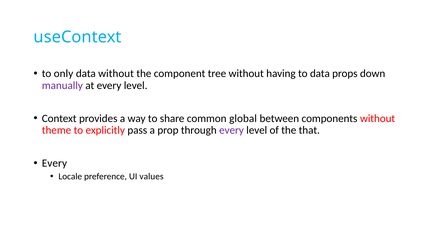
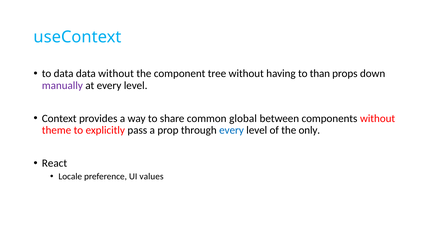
to only: only -> data (64, 74)
to data: data -> than (320, 74)
every colour: purple -> blue (232, 130)
that: that -> only (309, 130)
Every: Every -> React (55, 163)
